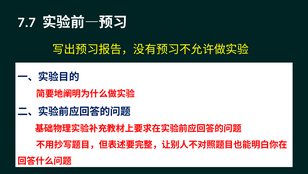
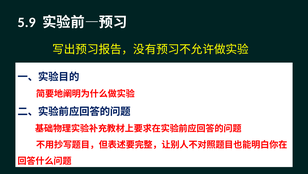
7.7: 7.7 -> 5.9 (27, 22)
